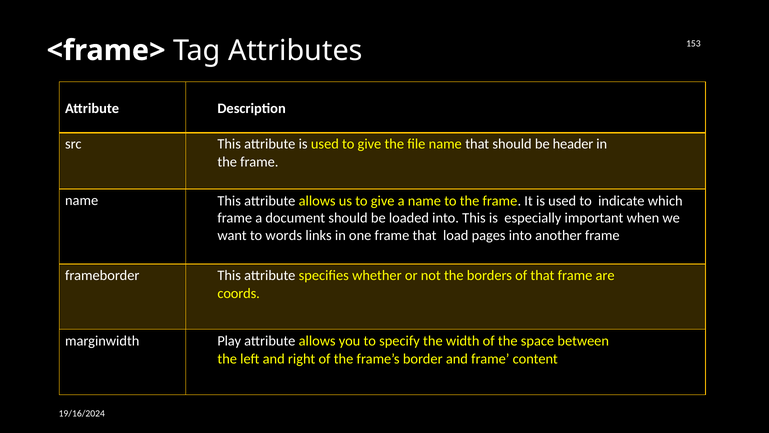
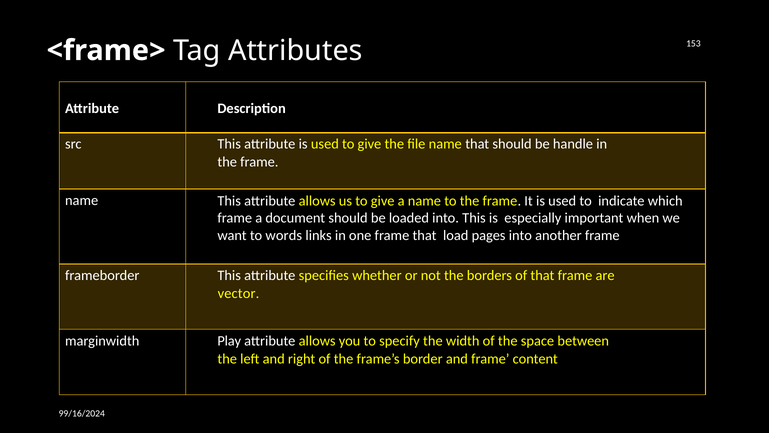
header: header -> handle (573, 144)
coords: coords -> vector (238, 293)
19/16/2024: 19/16/2024 -> 99/16/2024 (82, 413)
